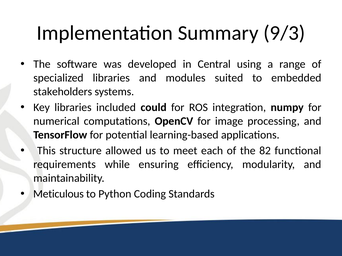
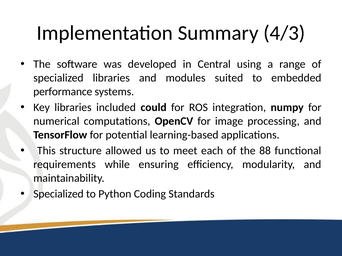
9/3: 9/3 -> 4/3 (284, 33)
stakeholders: stakeholders -> performance (63, 92)
82: 82 -> 88 (265, 151)
Meticulous: Meticulous -> Specialized (58, 194)
